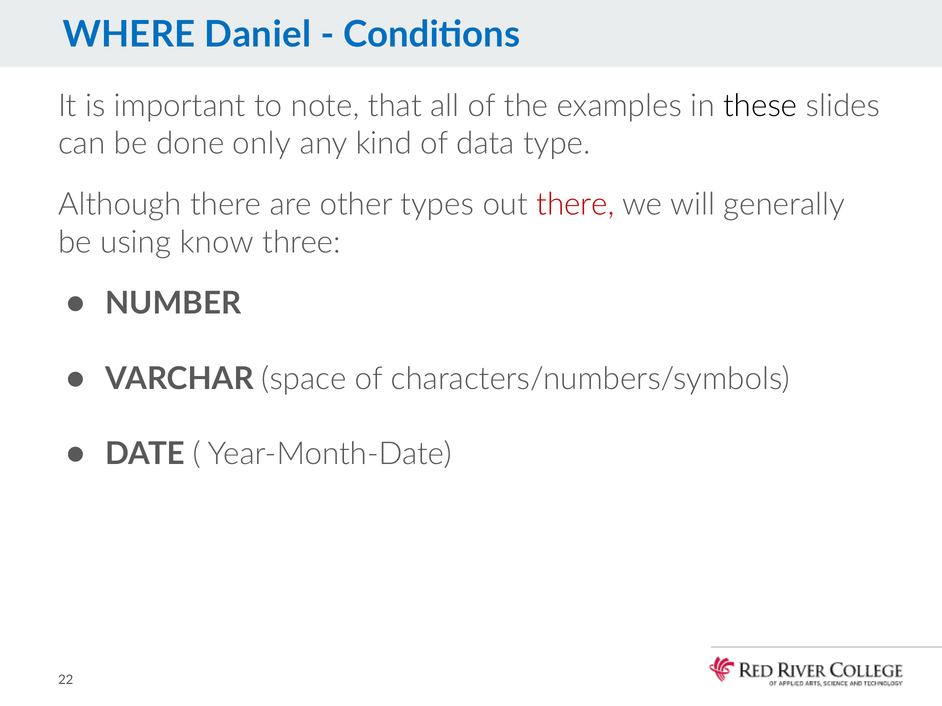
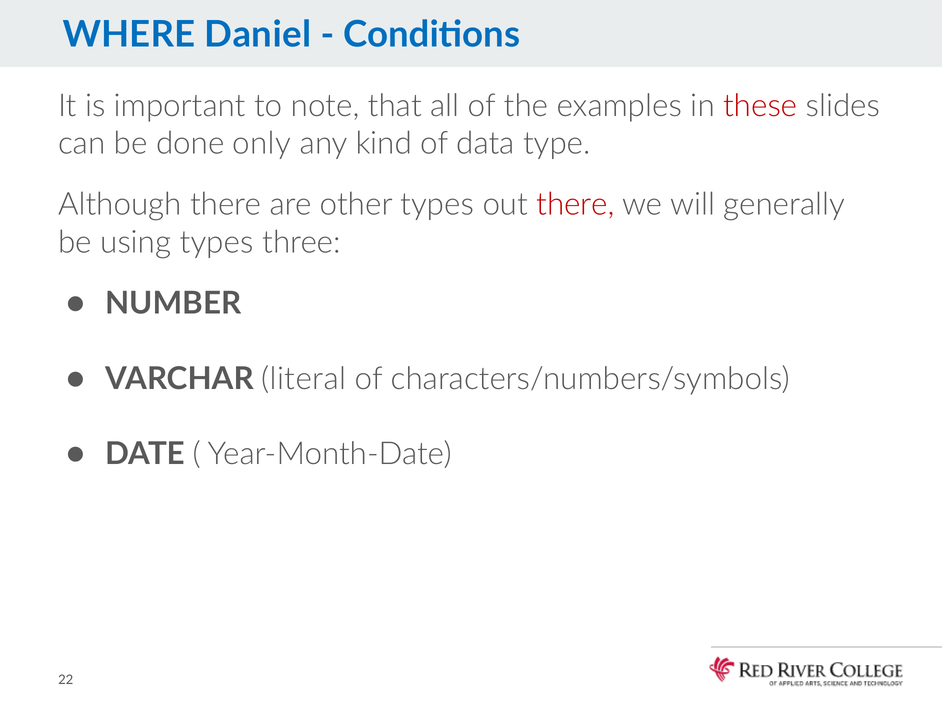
these colour: black -> red (760, 106)
using know: know -> types (217, 242)
space: space -> literal (304, 379)
